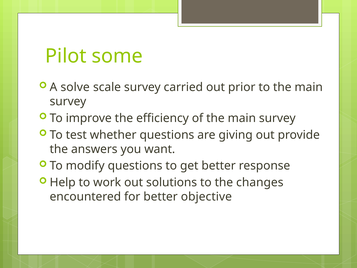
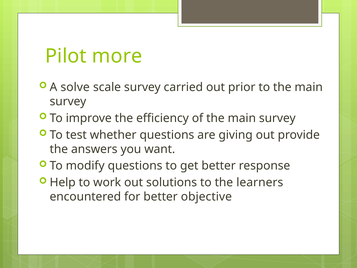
some: some -> more (117, 56)
changes: changes -> learners (260, 182)
